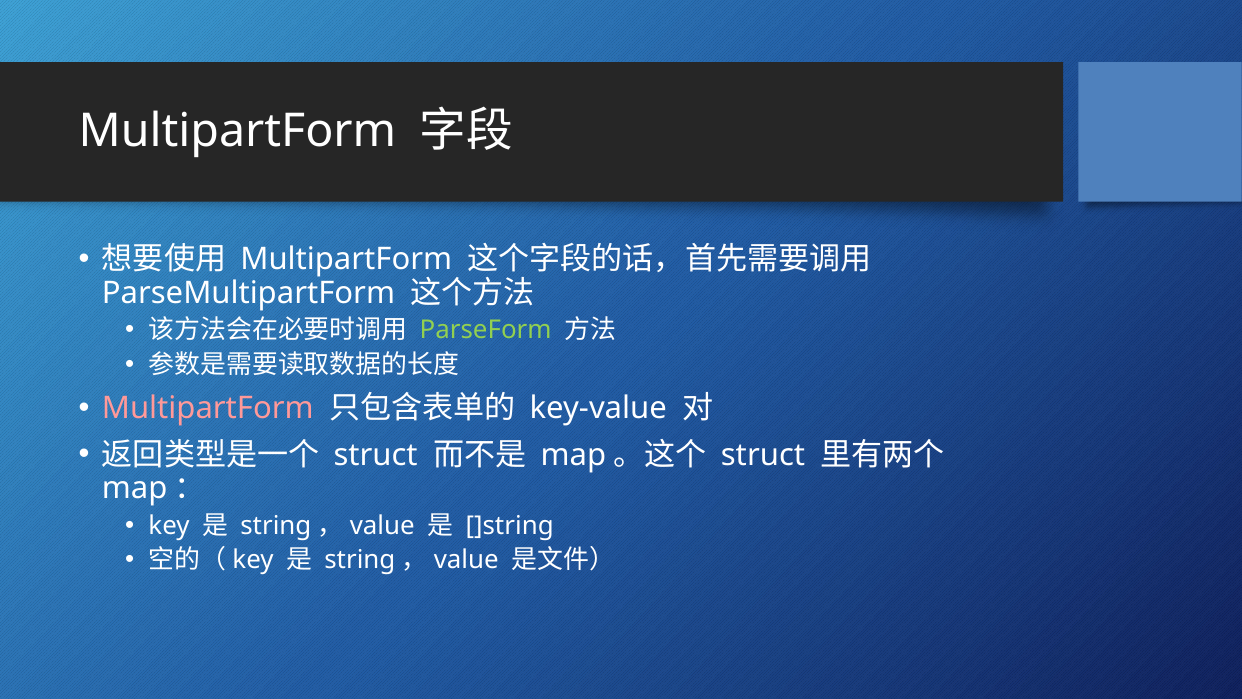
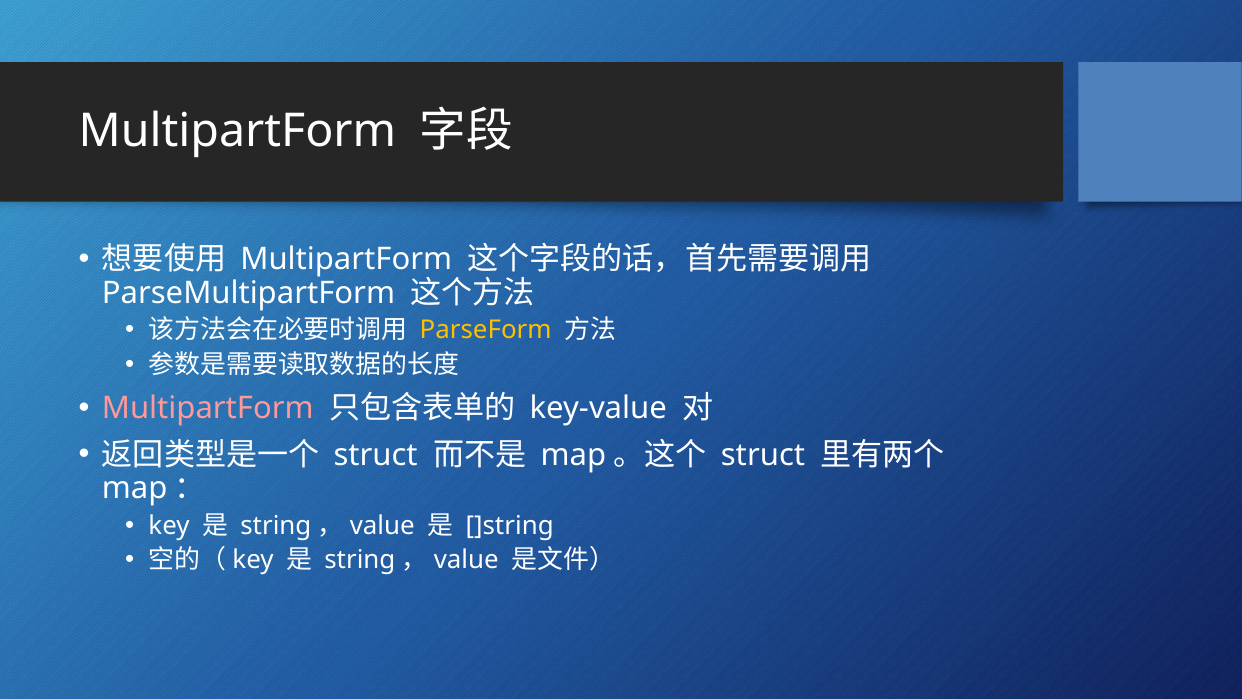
ParseForm colour: light green -> yellow (486, 330)
